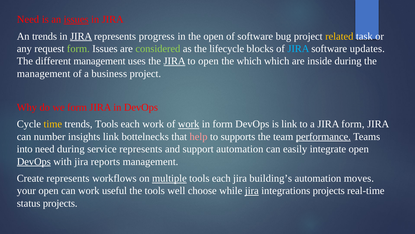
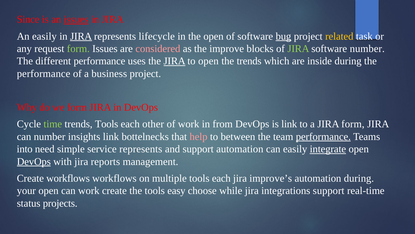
Need: Need -> Since (28, 19)
An trends: trends -> easily (44, 36)
progress: progress -> lifecycle (157, 36)
bug underline: none -> present (283, 36)
considered colour: light green -> pink (158, 49)
lifecycle: lifecycle -> improve (227, 49)
JIRA colour: light blue -> light green (298, 49)
software updates: updates -> number (367, 49)
different management: management -> performance (99, 61)
the which: which -> trends (249, 61)
management: management -> performance (44, 74)
time colour: yellow -> light green (53, 124)
each work: work -> other (153, 124)
work underline: present -> none (189, 124)
in form: form -> from (223, 124)
supports: supports -> between (238, 136)
need during: during -> simple (71, 149)
integrate underline: none -> present (328, 149)
Create represents: represents -> workflows (68, 178)
multiple underline: present -> none (169, 178)
building’s: building’s -> improve’s (271, 178)
automation moves: moves -> during (359, 178)
work useful: useful -> create (114, 190)
well: well -> easy (176, 190)
jira underline: present -> none (252, 190)
integrations projects: projects -> support (329, 190)
